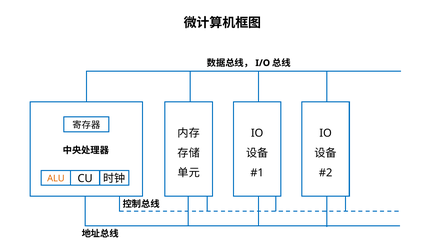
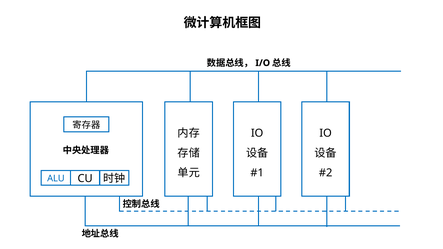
ALU colour: orange -> blue (56, 179)
